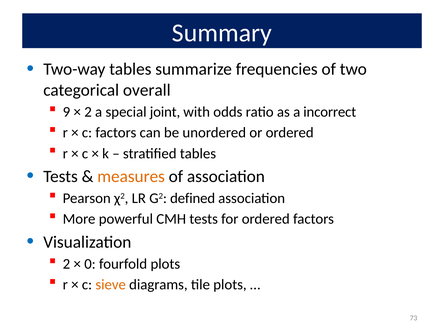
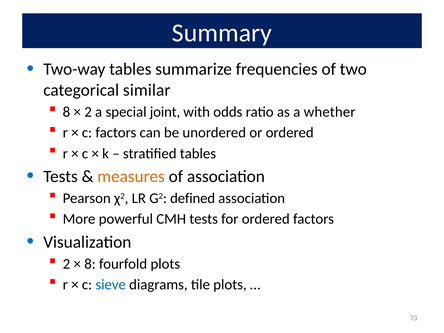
overall: overall -> similar (147, 90)
9: 9 -> 8 (66, 112)
incorrect: incorrect -> whether (330, 112)
0: 0 -> 8 (90, 264)
sieve colour: orange -> blue (111, 285)
